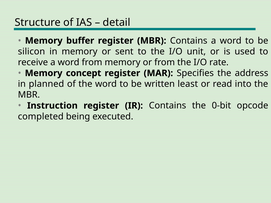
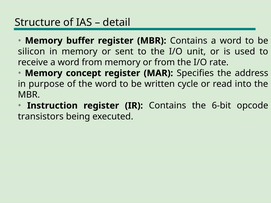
planned: planned -> purpose (46, 84)
least: least -> cycle (188, 84)
0-bit: 0-bit -> 6-bit (221, 106)
completed: completed -> transistors (41, 117)
